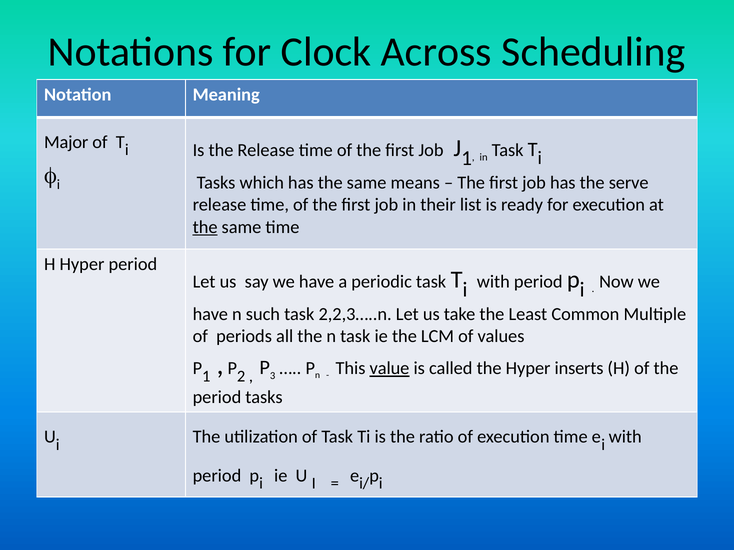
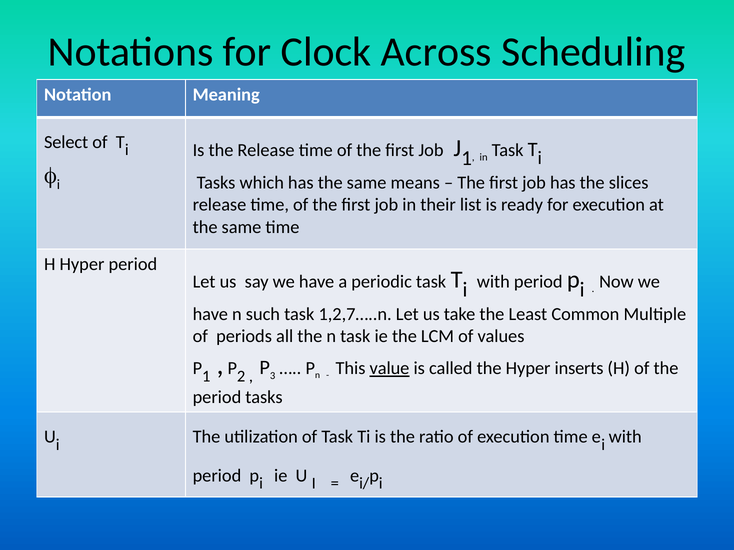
Major: Major -> Select (66, 142)
serve: serve -> slices (629, 183)
the underline: present -> none (205, 227)
2,2,3…..n: 2,2,3…..n -> 1,2,7…..n (355, 314)
